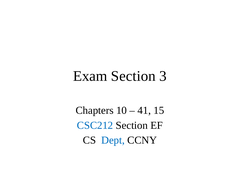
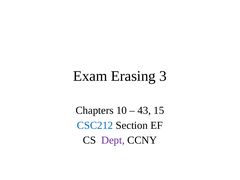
Exam Section: Section -> Erasing (133, 76)
41: 41 -> 43 (144, 110)
Dept colour: blue -> purple (113, 140)
